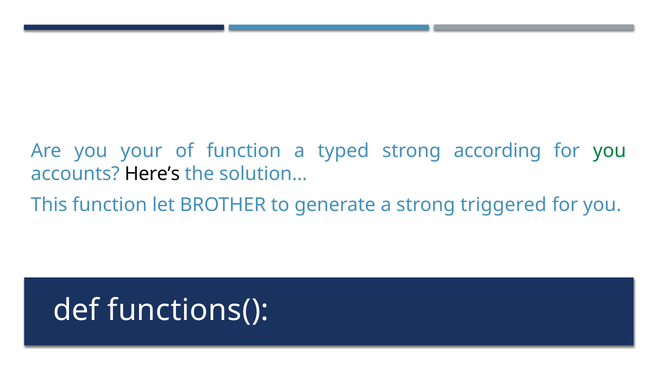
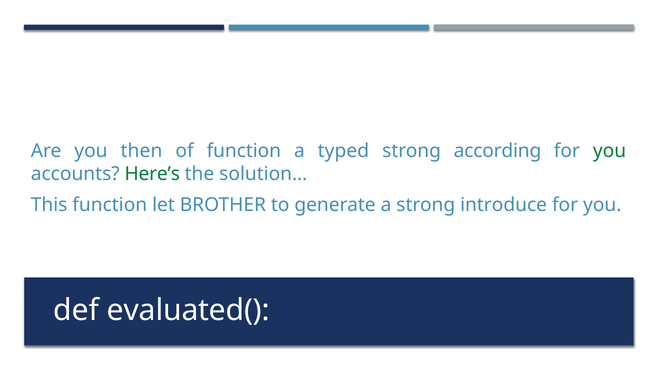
your: your -> then (141, 151)
Here’s colour: black -> green (152, 174)
triggered: triggered -> introduce (504, 205)
functions(: functions( -> evaluated( (188, 311)
